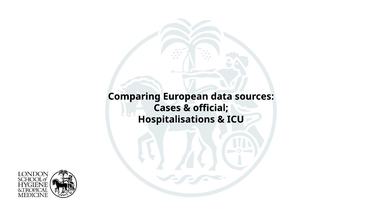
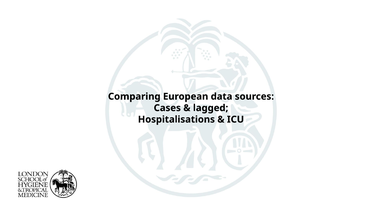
official: official -> lagged (211, 108)
